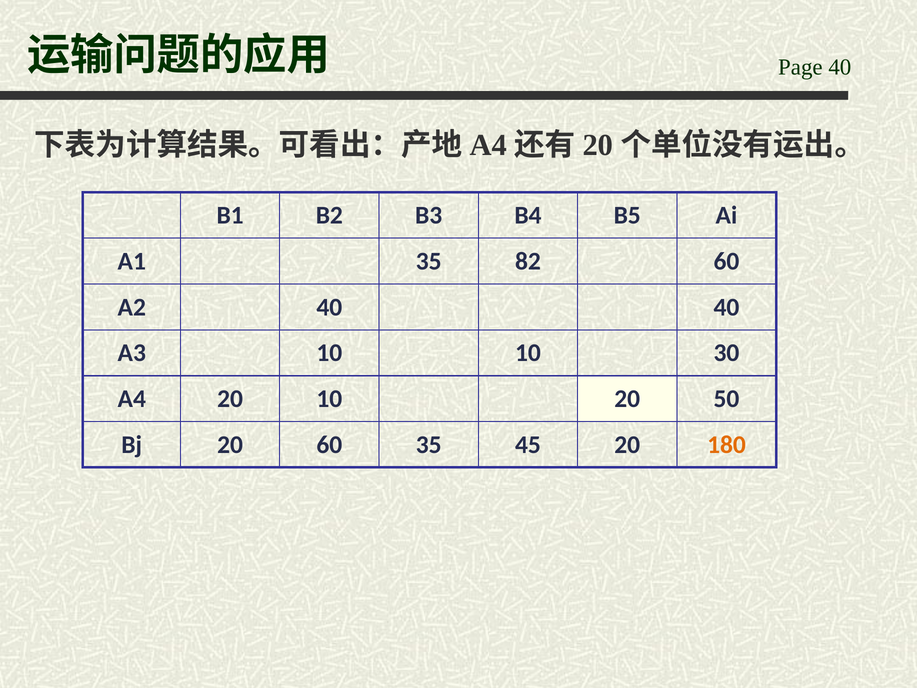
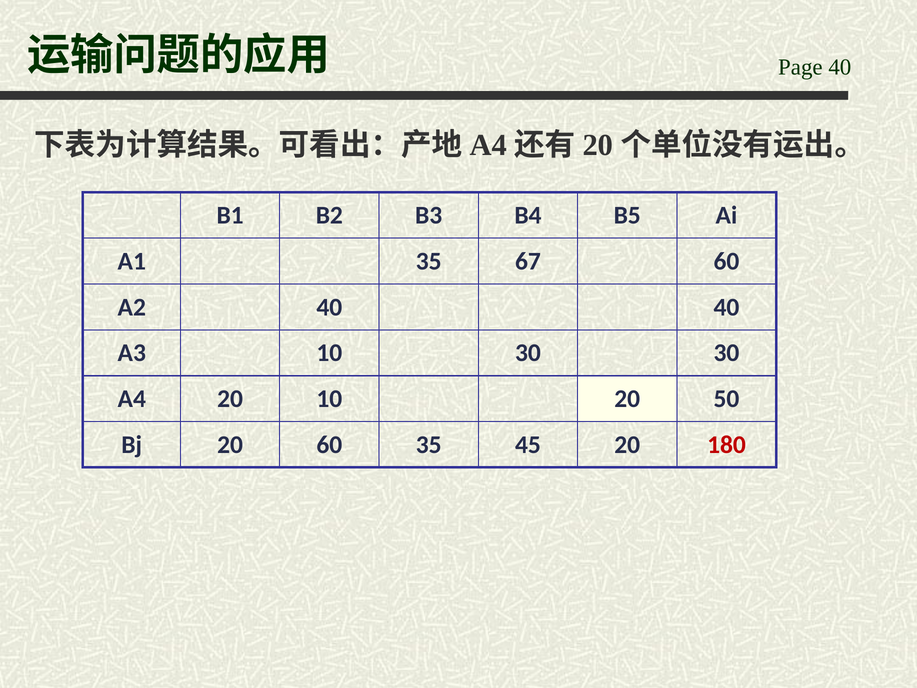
82: 82 -> 67 (528, 261)
10 10: 10 -> 30 (528, 353)
180 colour: orange -> red (726, 445)
